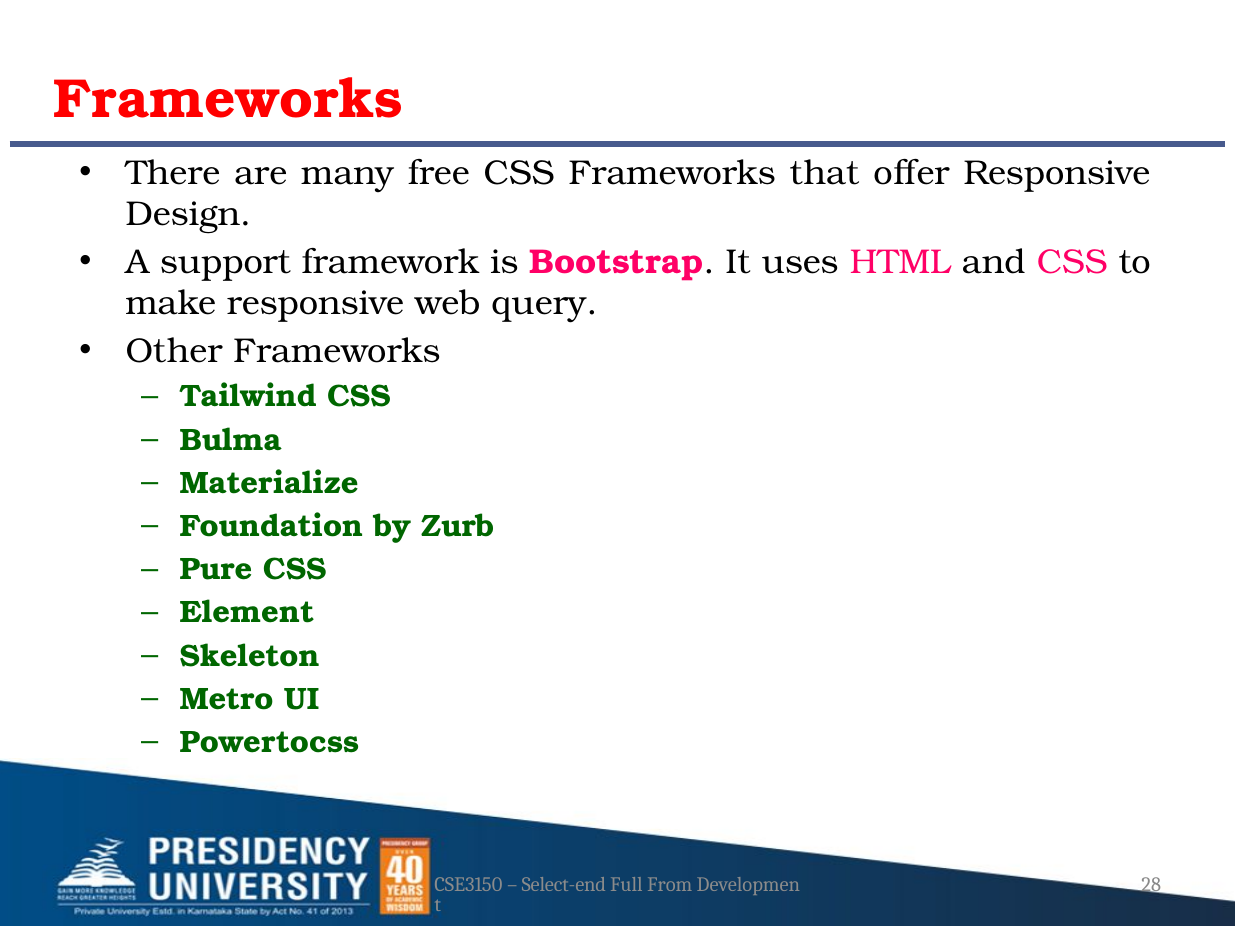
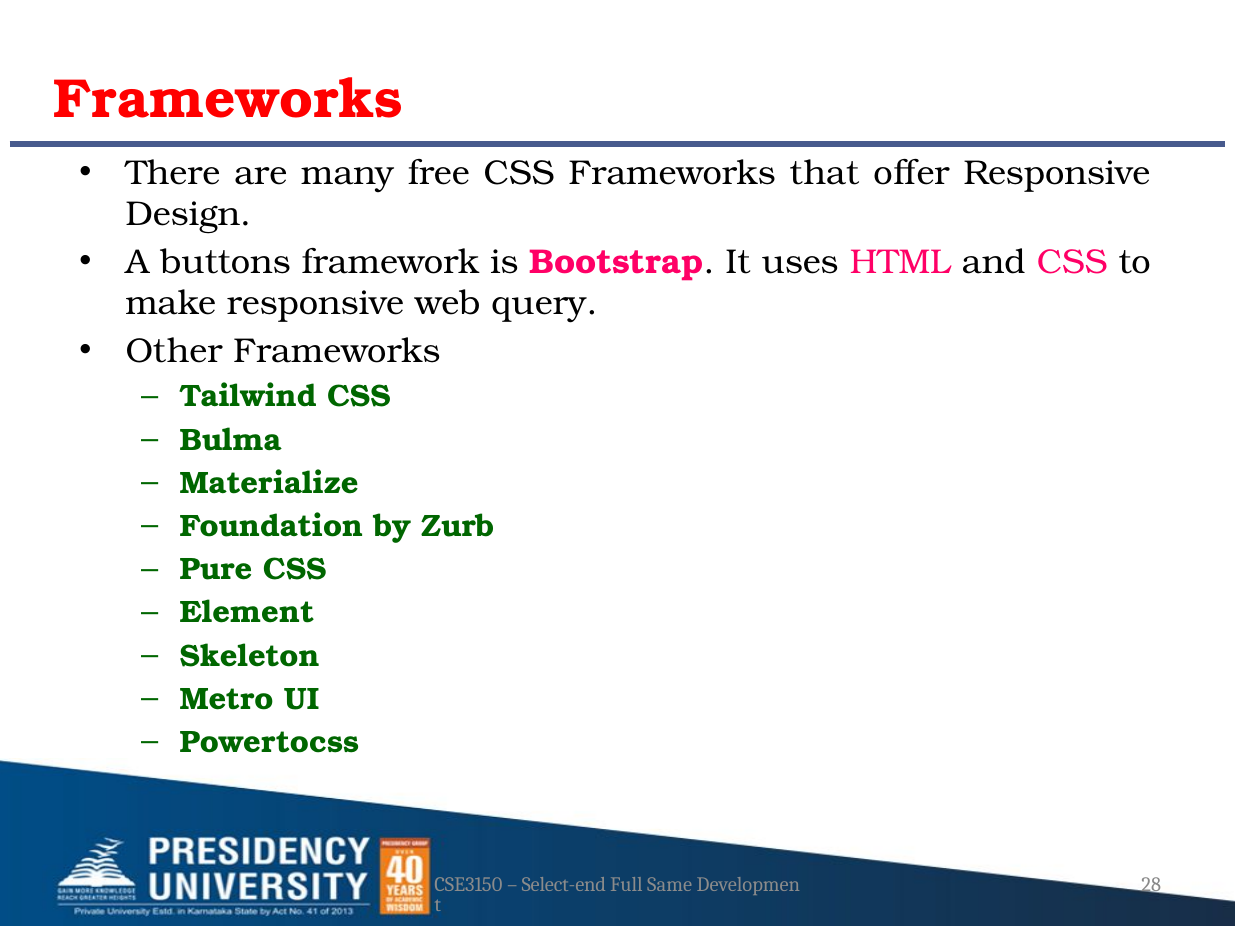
support: support -> buttons (225, 262)
From: From -> Same (670, 885)
